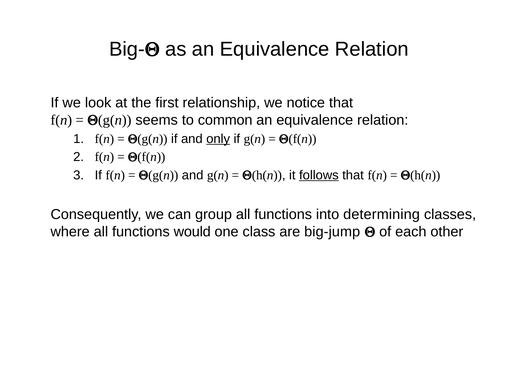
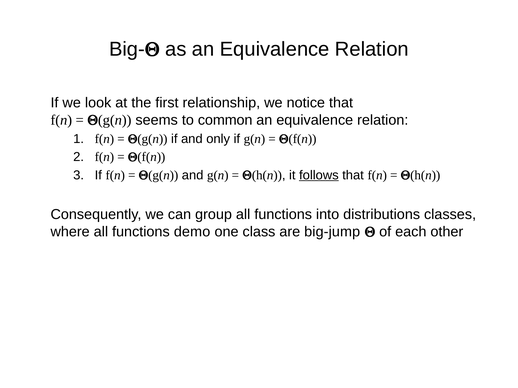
only underline: present -> none (218, 139)
determining: determining -> distributions (382, 215)
would: would -> demo (192, 232)
